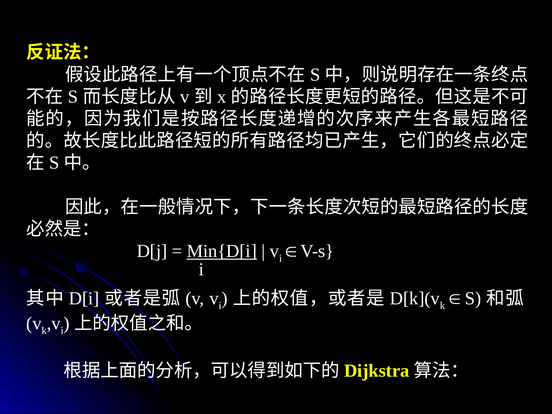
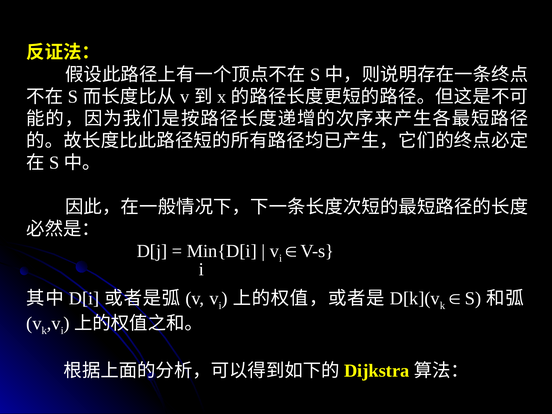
Min{D[i underline: present -> none (222, 251)
